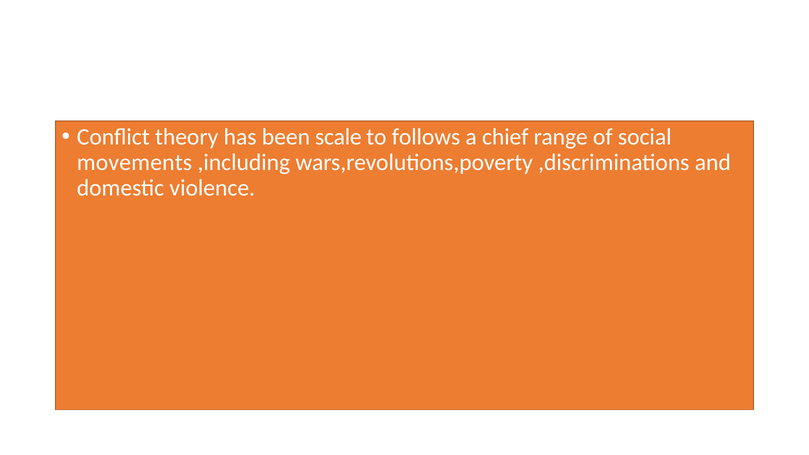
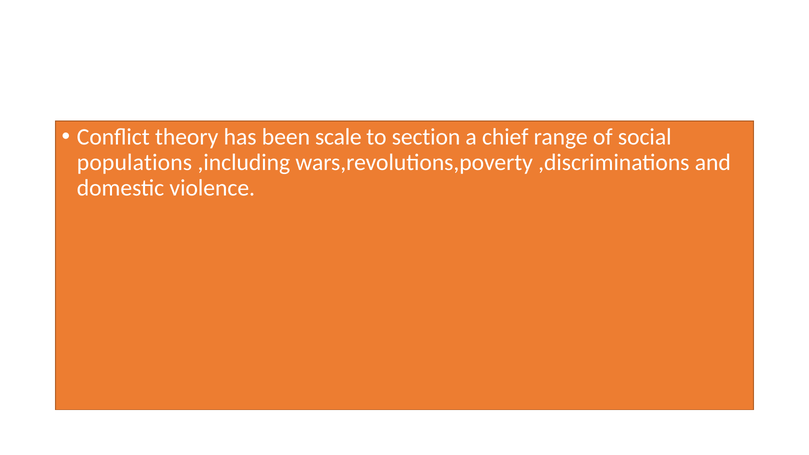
follows: follows -> section (426, 137)
movements: movements -> populations (134, 162)
